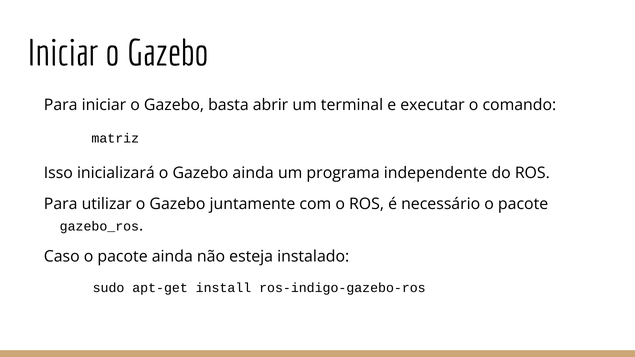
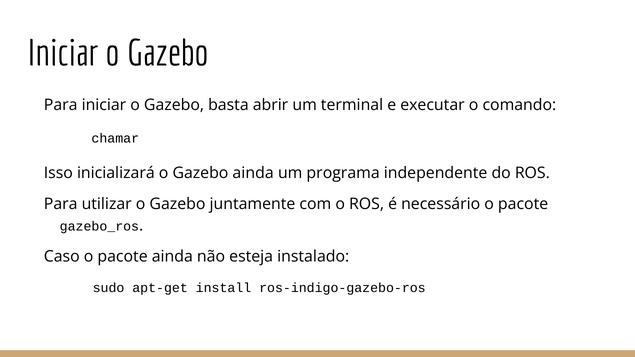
matriz: matriz -> chamar (115, 139)
